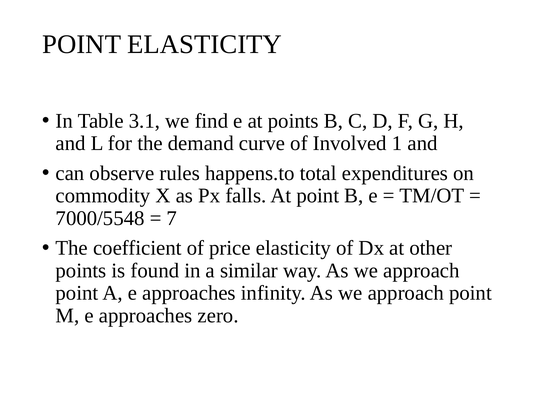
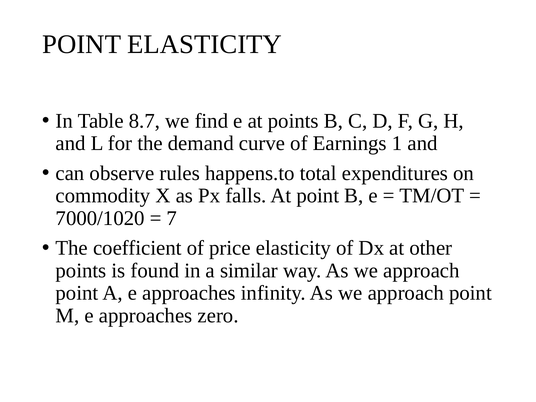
3.1: 3.1 -> 8.7 (144, 121)
Involved: Involved -> Earnings (350, 143)
7000/5548: 7000/5548 -> 7000/1020 (100, 218)
